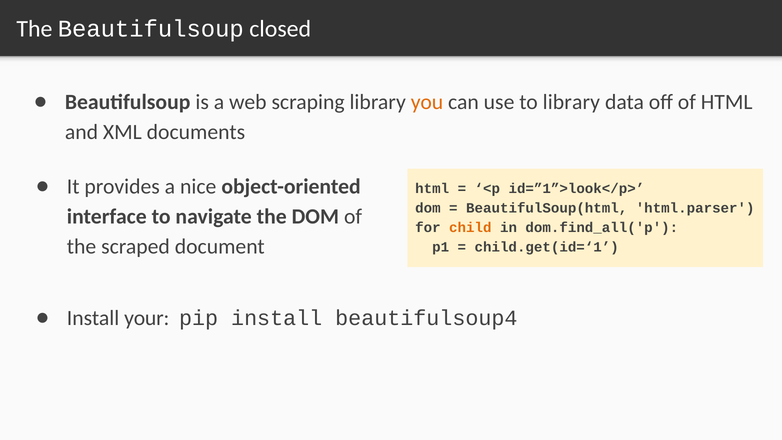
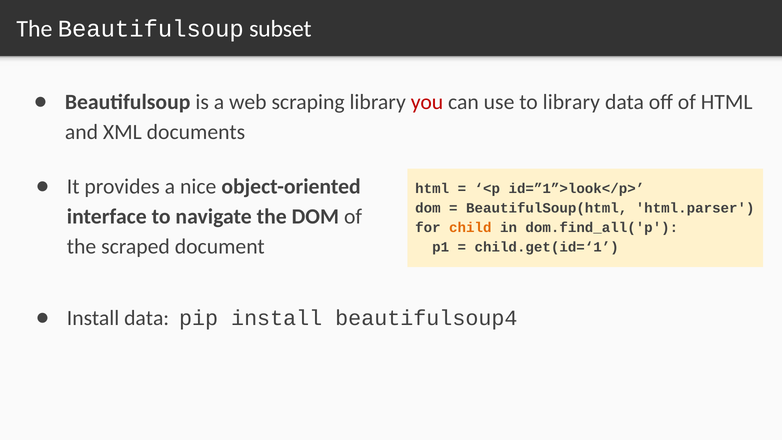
closed: closed -> subset (280, 29)
you colour: orange -> red (427, 102)
Install your: your -> data (147, 318)
